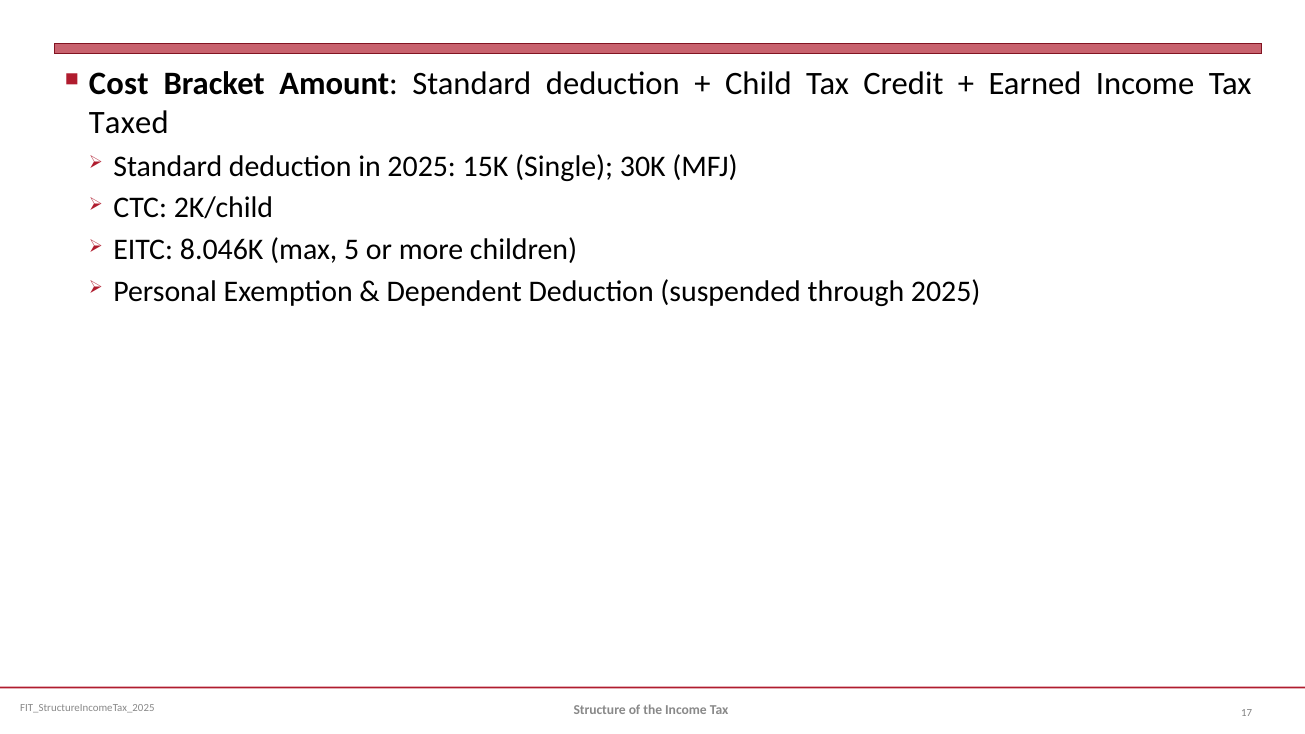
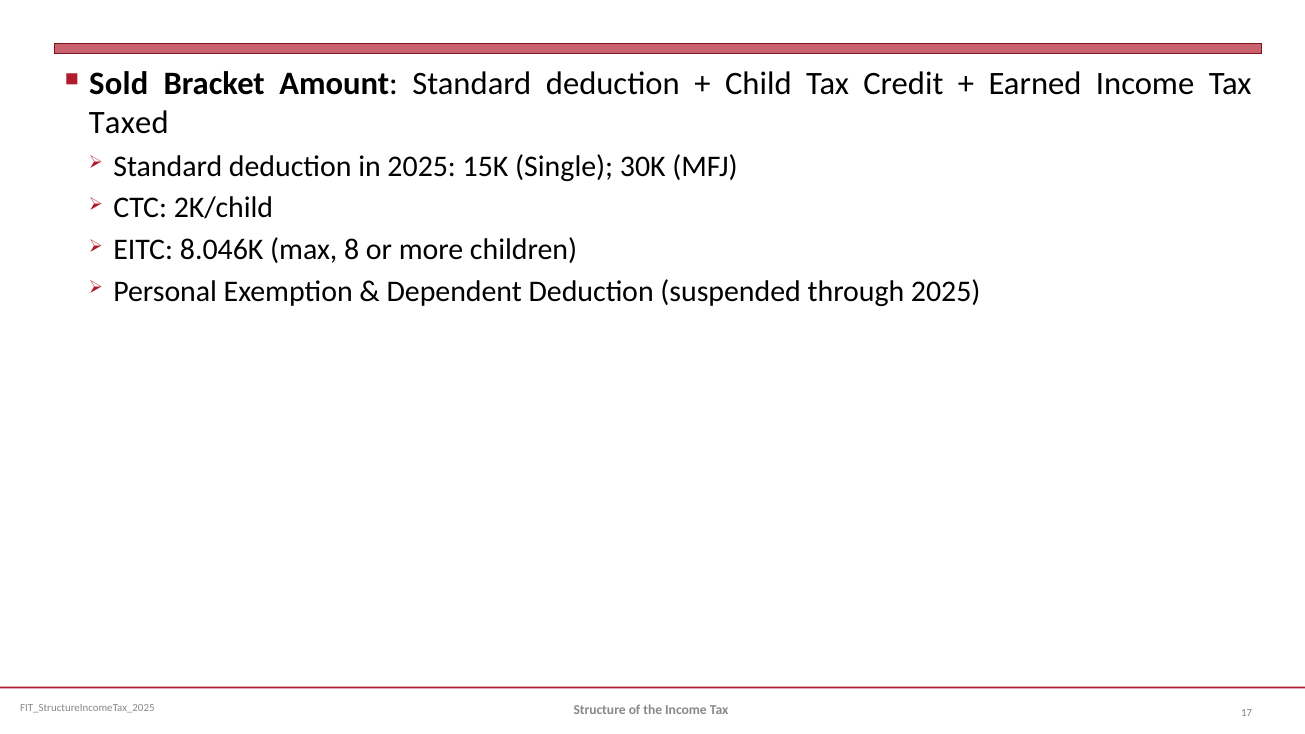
Cost: Cost -> Sold (119, 84)
5: 5 -> 8 (352, 250)
